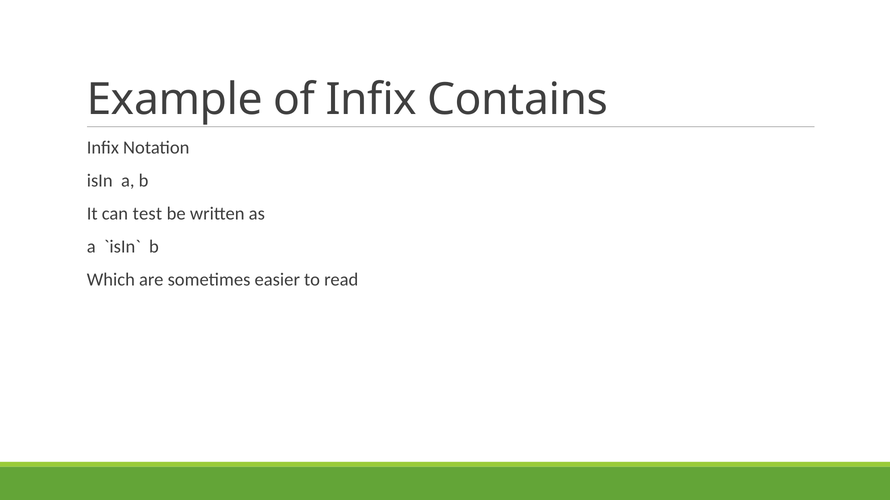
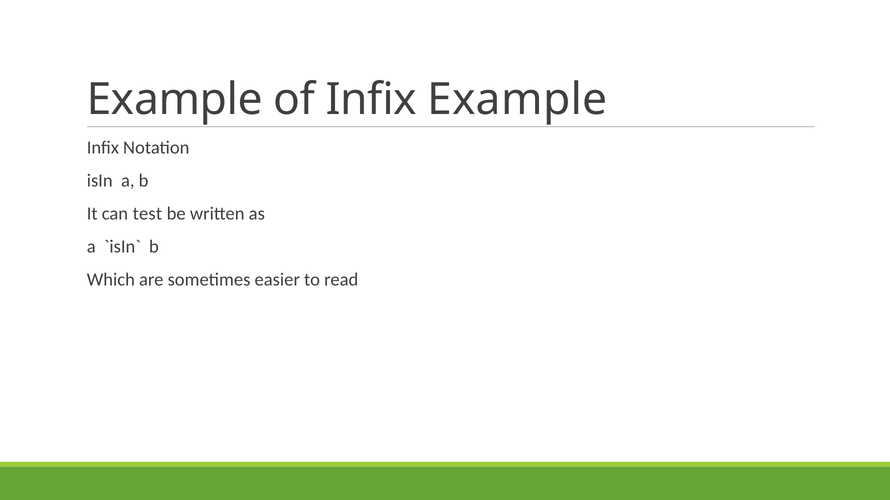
Infix Contains: Contains -> Example (517, 100)
